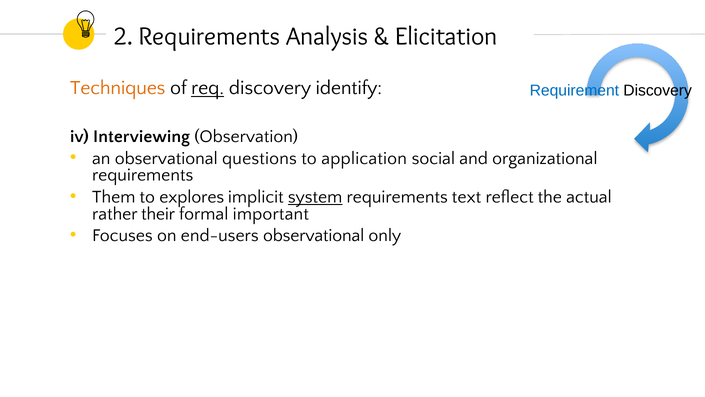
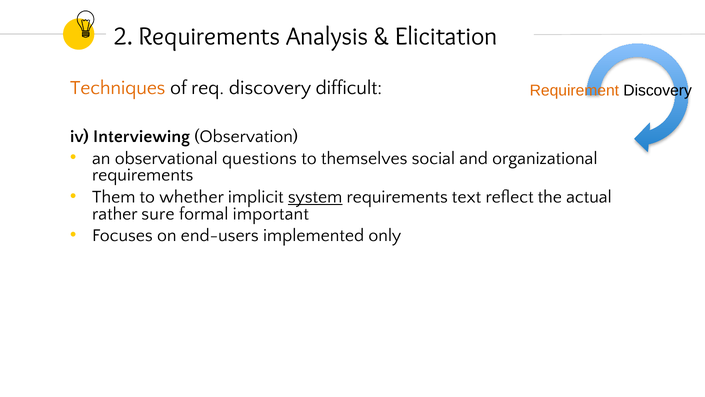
req underline: present -> none (208, 88)
identify: identify -> difficult (349, 88)
Requirement colour: blue -> orange (574, 90)
application: application -> themselves (364, 158)
explores: explores -> whether (192, 197)
their: their -> sure (158, 214)
end-users observational: observational -> implemented (314, 235)
